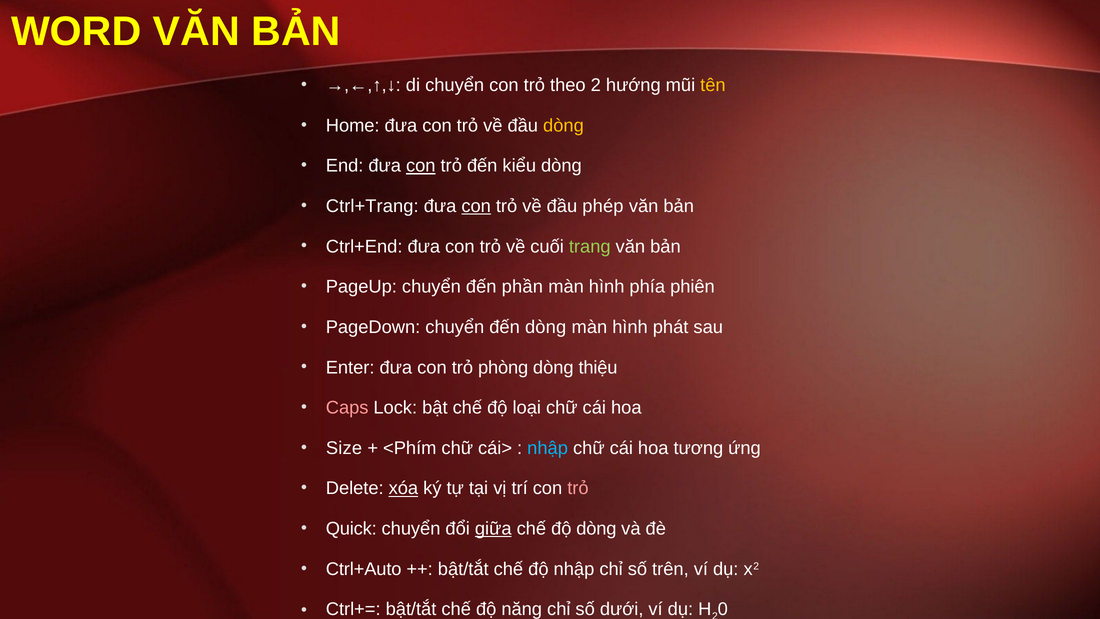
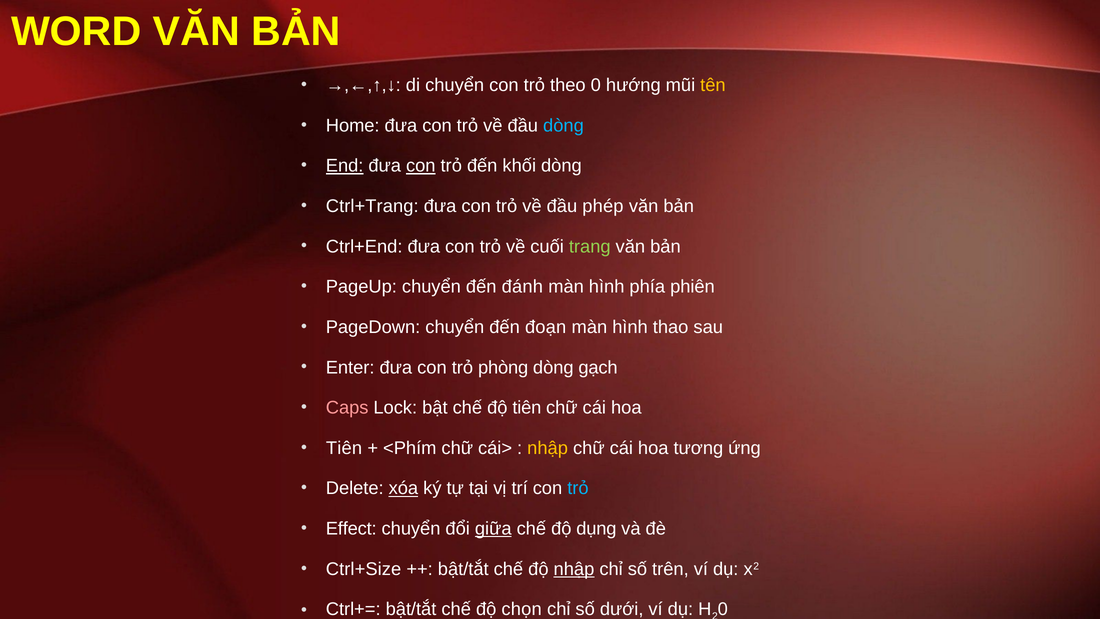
theo 2: 2 -> 0 (596, 85)
dòng colour: yellow -> light blue (563, 126)
End underline: none -> present (345, 166)
kiểu: kiểu -> khối (519, 166)
con underline: present -> none (476, 206)
phần: phần -> đánh (522, 287)
đến dòng: dòng -> đoạn (546, 327)
phát: phát -> thao (671, 327)
thiệu: thiệu -> gạch (598, 367)
độ loại: loại -> tiên (527, 408)
Size: Size -> Tiên (344, 448)
nhập colour: light blue -> yellow (548, 448)
trỏ colour: pink -> light blue (578, 488)
Quick: Quick -> Effect (351, 529)
độ dòng: dòng -> dụng (596, 529)
Ctrl+Auto: Ctrl+Auto -> Ctrl+Size (364, 569)
nhập underline: none -> present (574, 569)
năng: năng -> chọn (522, 609)
